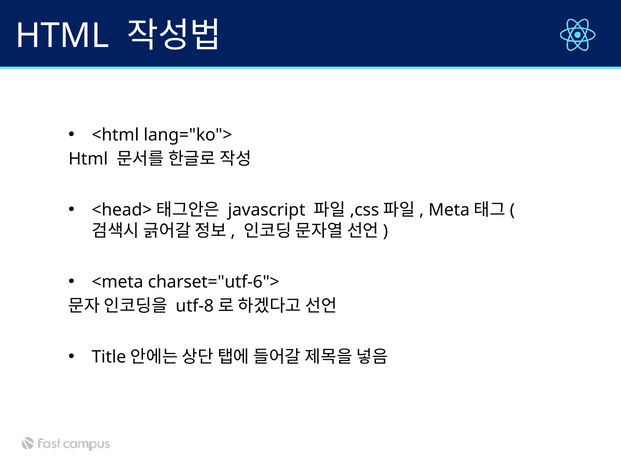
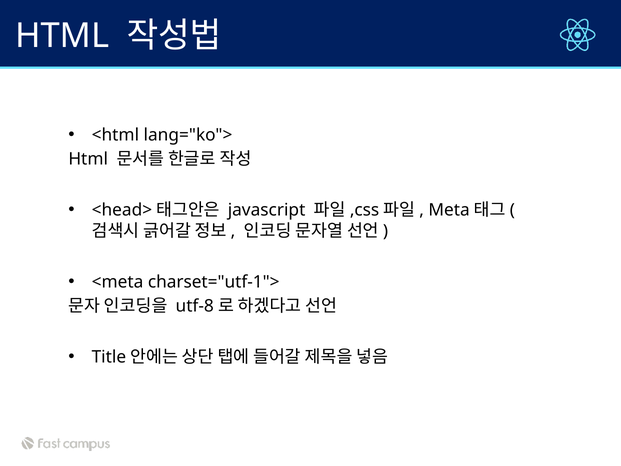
charset="utf-6">: charset="utf-6"> -> charset="utf-1"> (214, 282)
